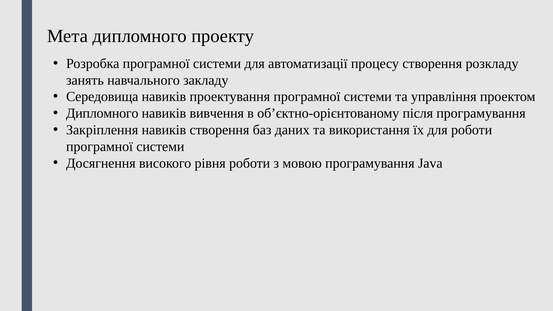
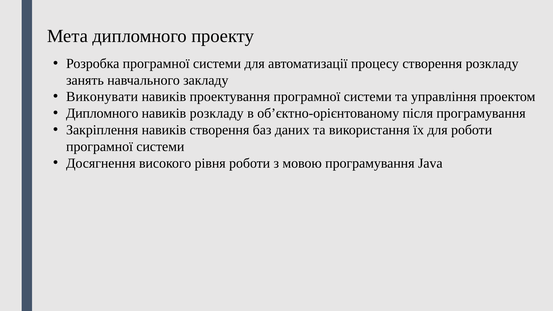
Середовища: Середовища -> Виконувати (102, 97)
навиків вивчення: вивчення -> розкладу (217, 113)
